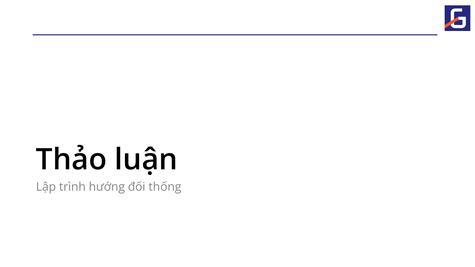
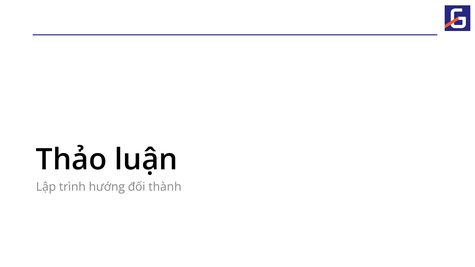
thống: thống -> thành (165, 187)
